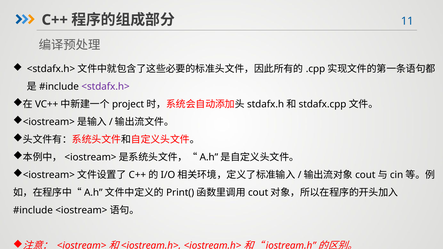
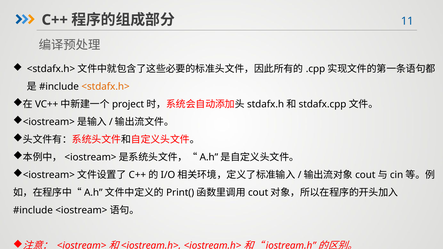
<stdafx.h> colour: purple -> orange (106, 87)
